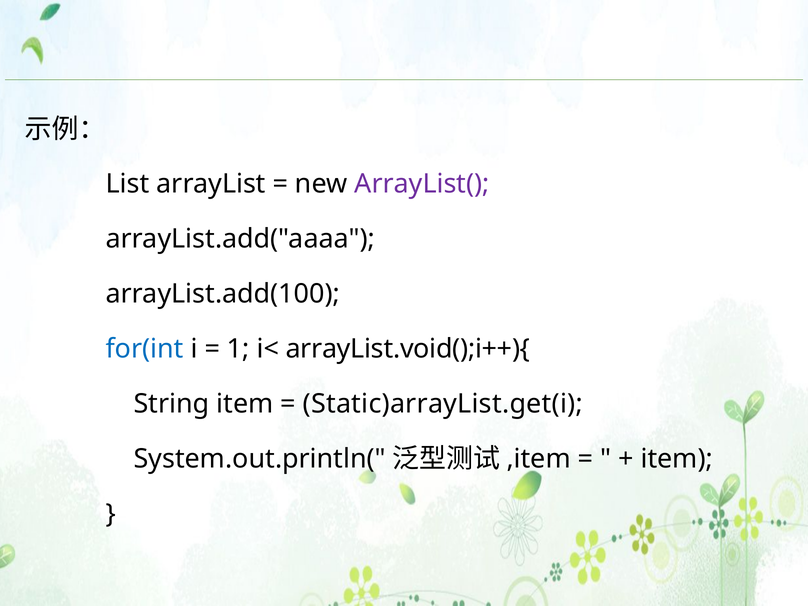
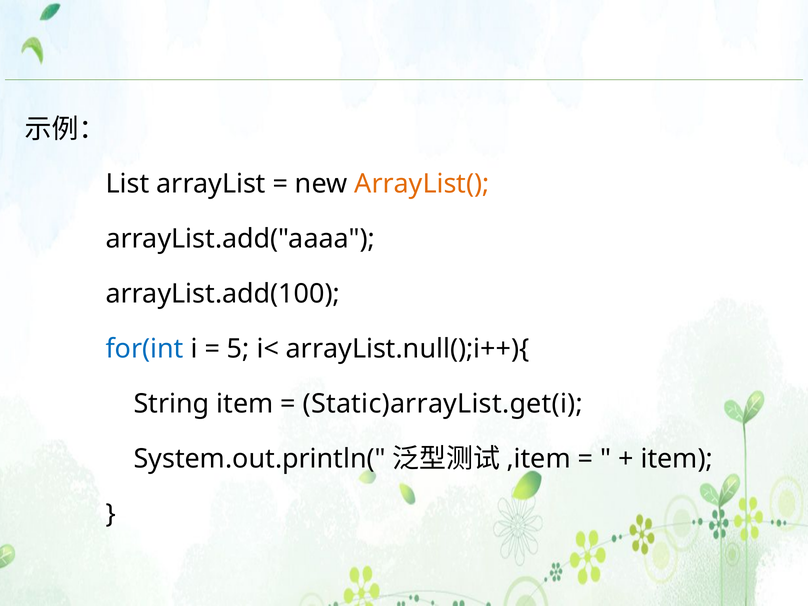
ArrayList( colour: purple -> orange (422, 184)
1: 1 -> 5 (238, 349)
arrayList.void();i++){: arrayList.void();i++){ -> arrayList.null();i++){ (408, 349)
